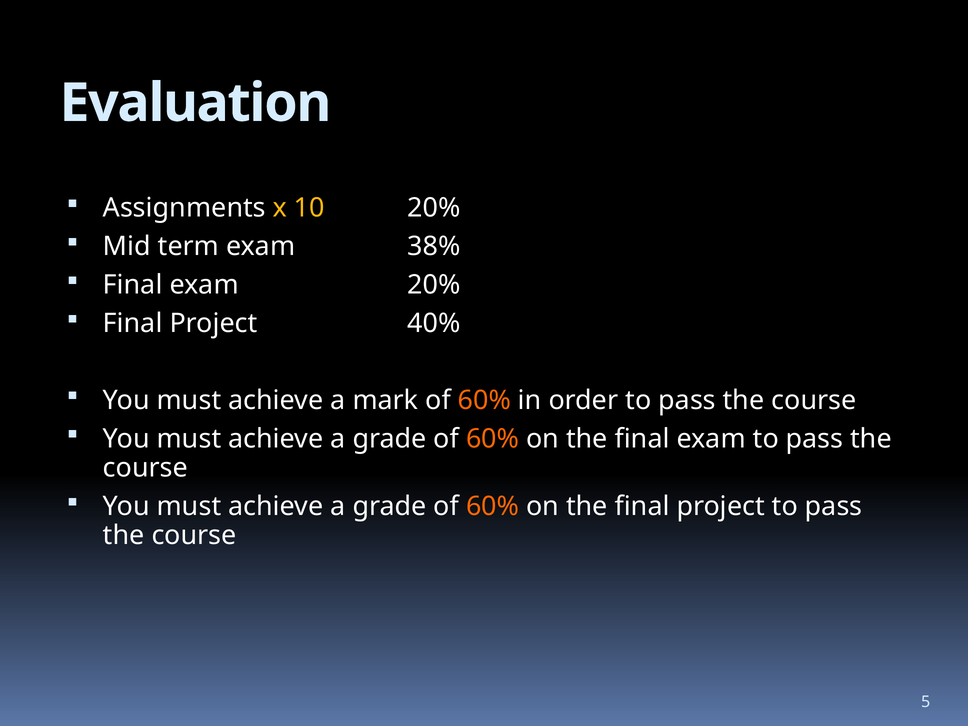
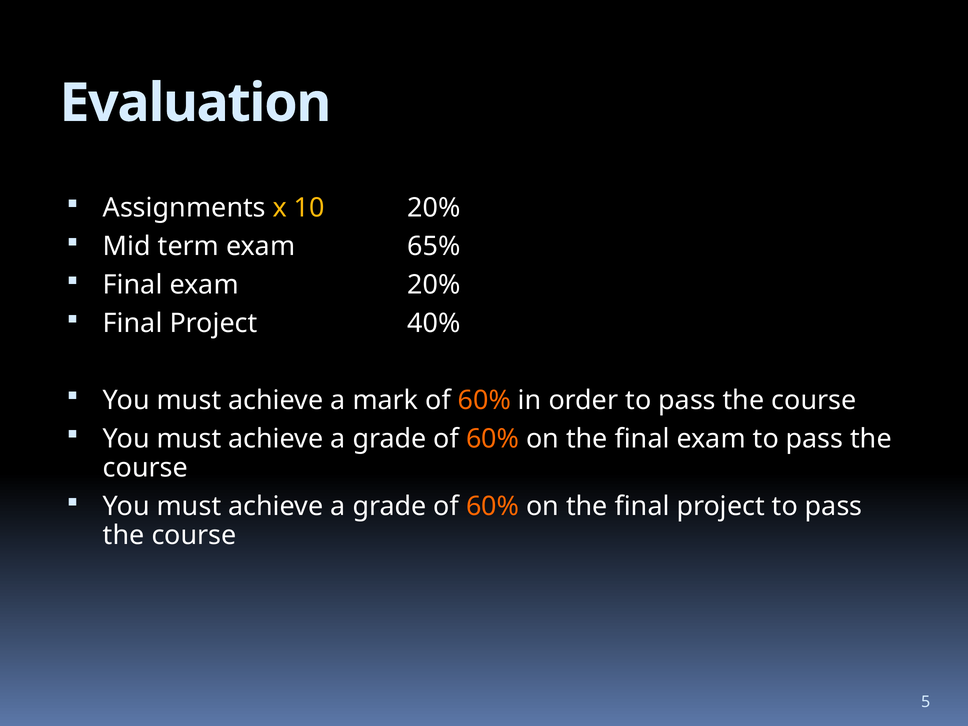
38%: 38% -> 65% (434, 246)
